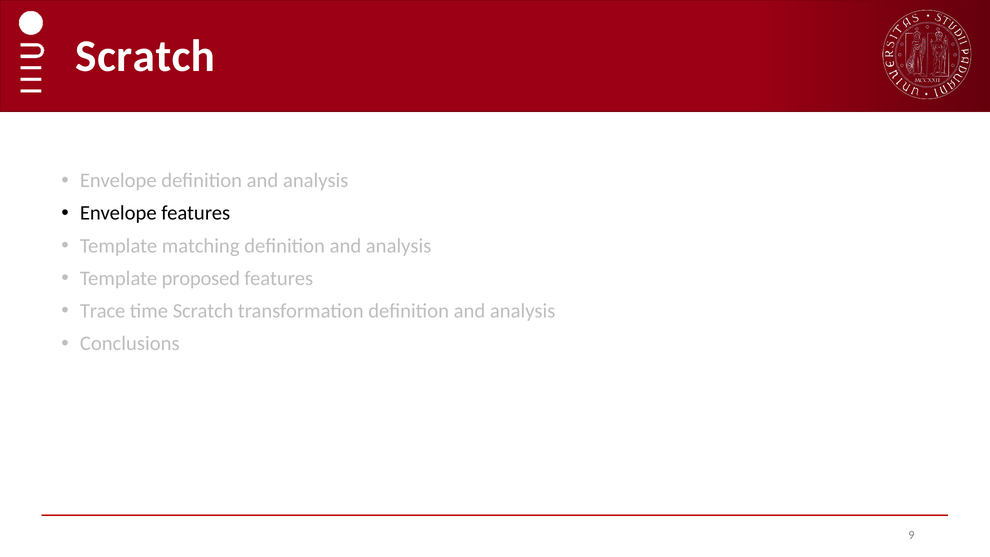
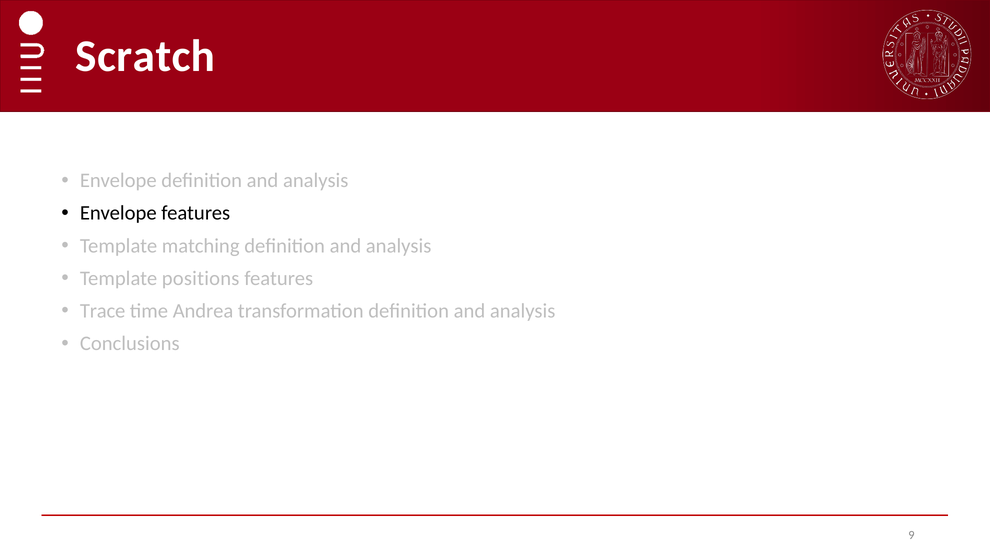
proposed: proposed -> positions (201, 278)
time Scratch: Scratch -> Andrea (203, 311)
